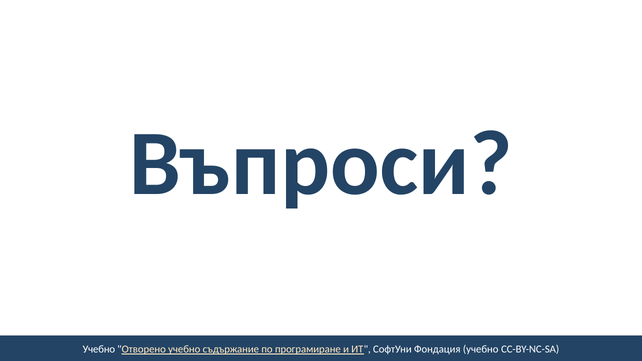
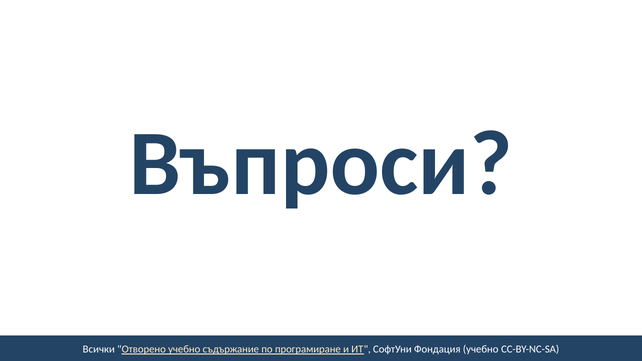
Учебно: Учебно -> Всички (99, 349)
